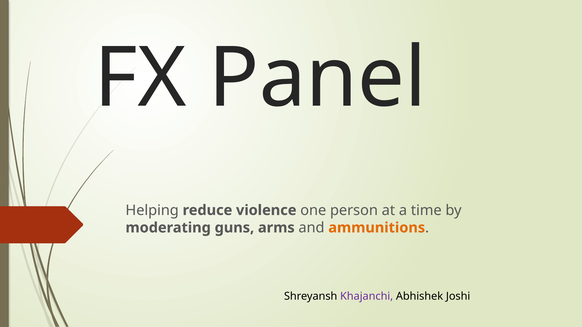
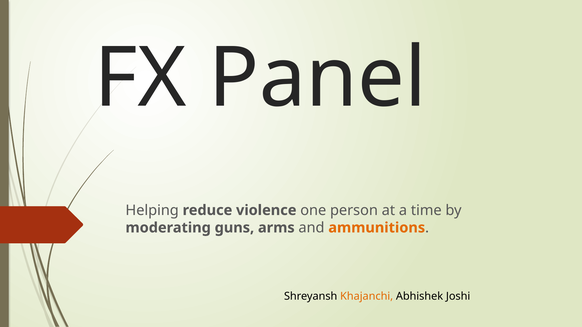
Khajanchi colour: purple -> orange (367, 297)
